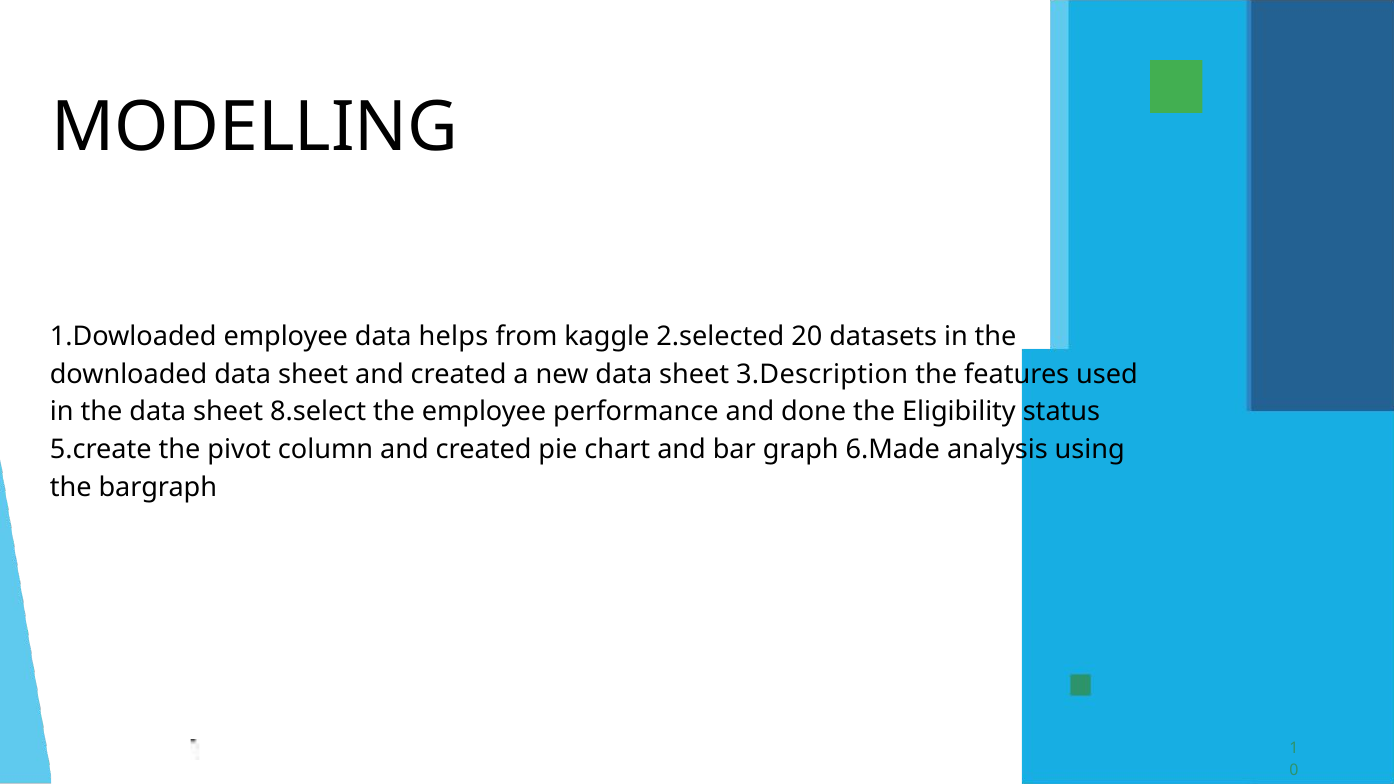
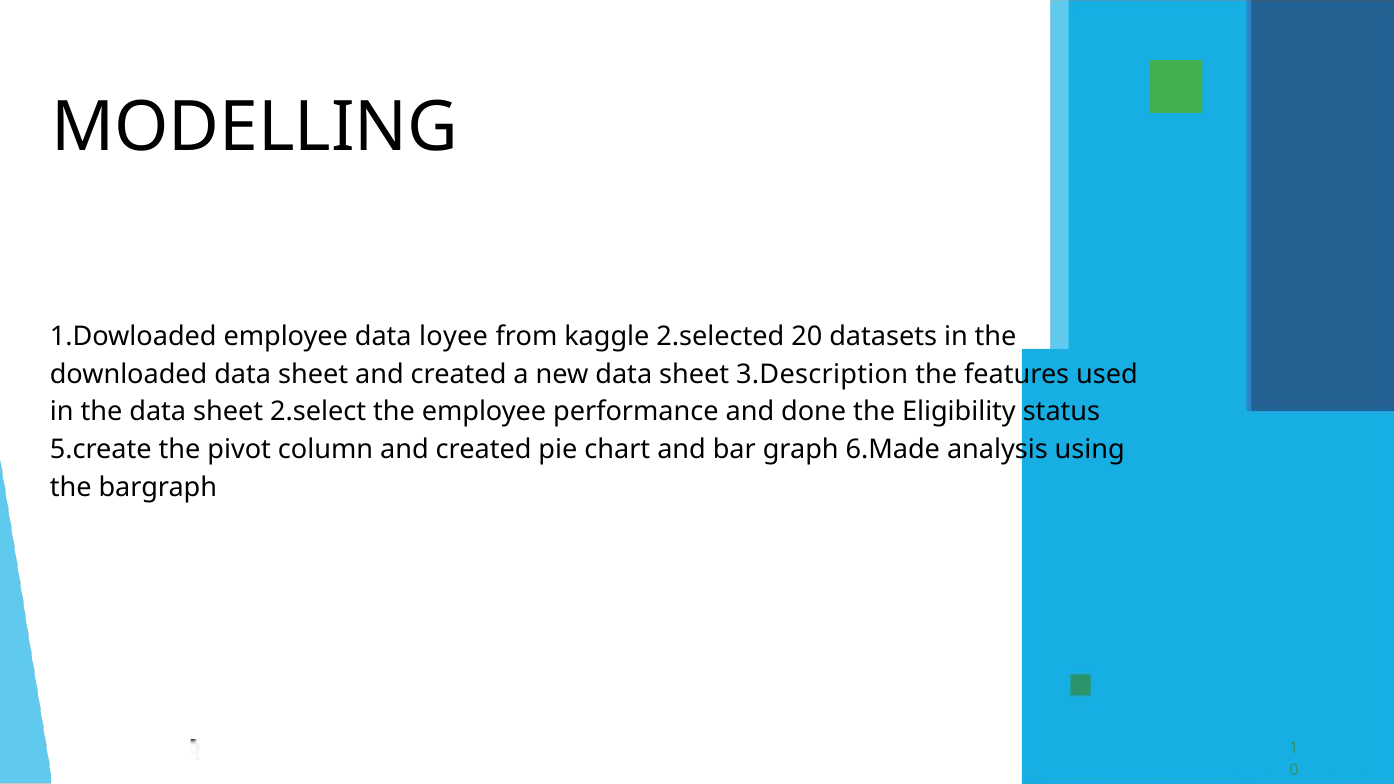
helps: helps -> loyee (454, 337)
8.select: 8.select -> 2.select (318, 412)
